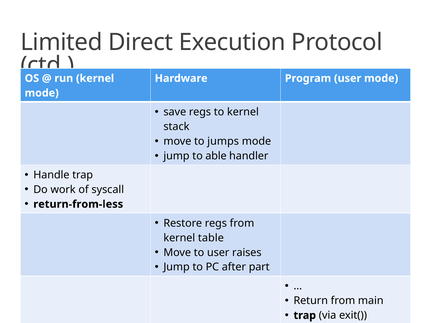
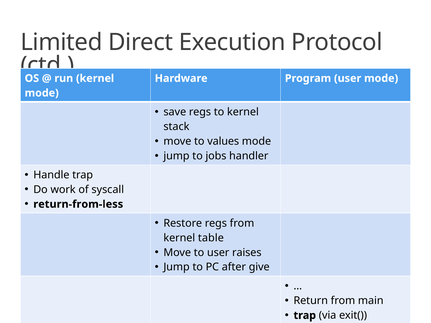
jumps: jumps -> values (223, 141)
able: able -> jobs (216, 156)
part: part -> give (259, 267)
